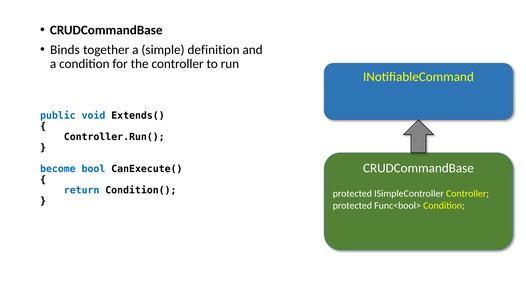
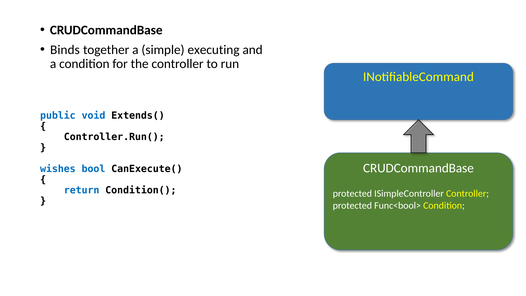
definition: definition -> executing (214, 50)
become: become -> wishes (58, 169)
